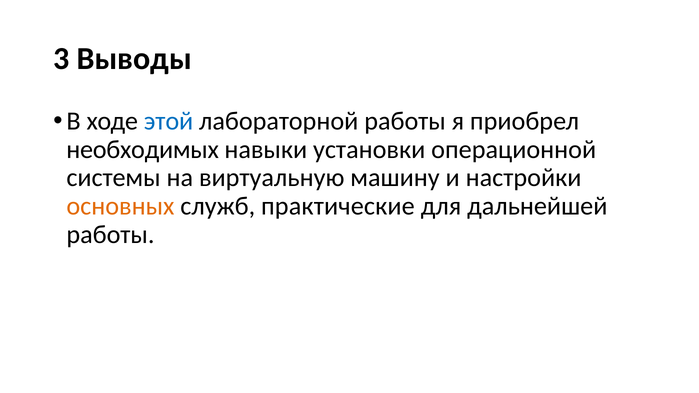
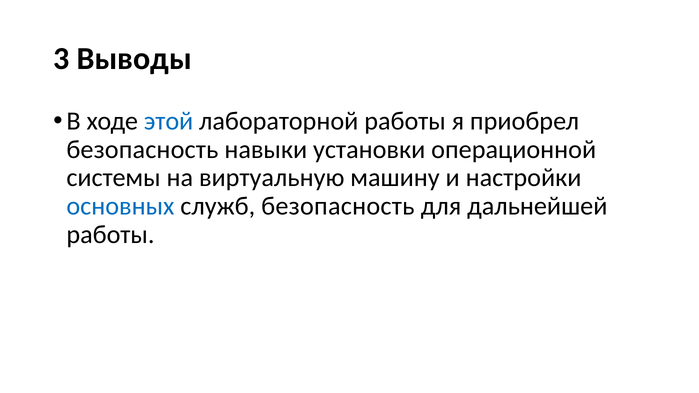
необходимых: необходимых -> безопасность (142, 150)
основных colour: orange -> blue (120, 206)
служб практические: практические -> безопасность (338, 206)
